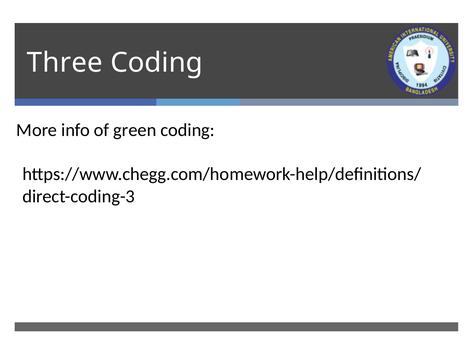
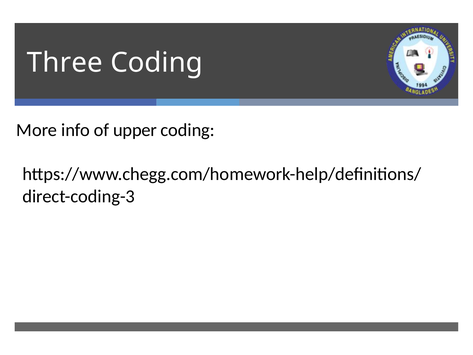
green: green -> upper (135, 130)
